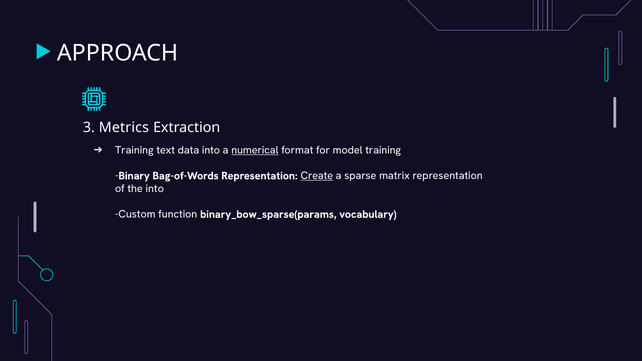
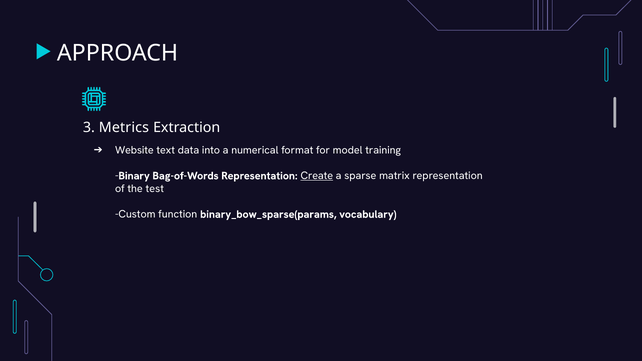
Training: Training -> Website (134, 150)
numerical underline: present -> none (255, 150)
the into: into -> test (155, 189)
